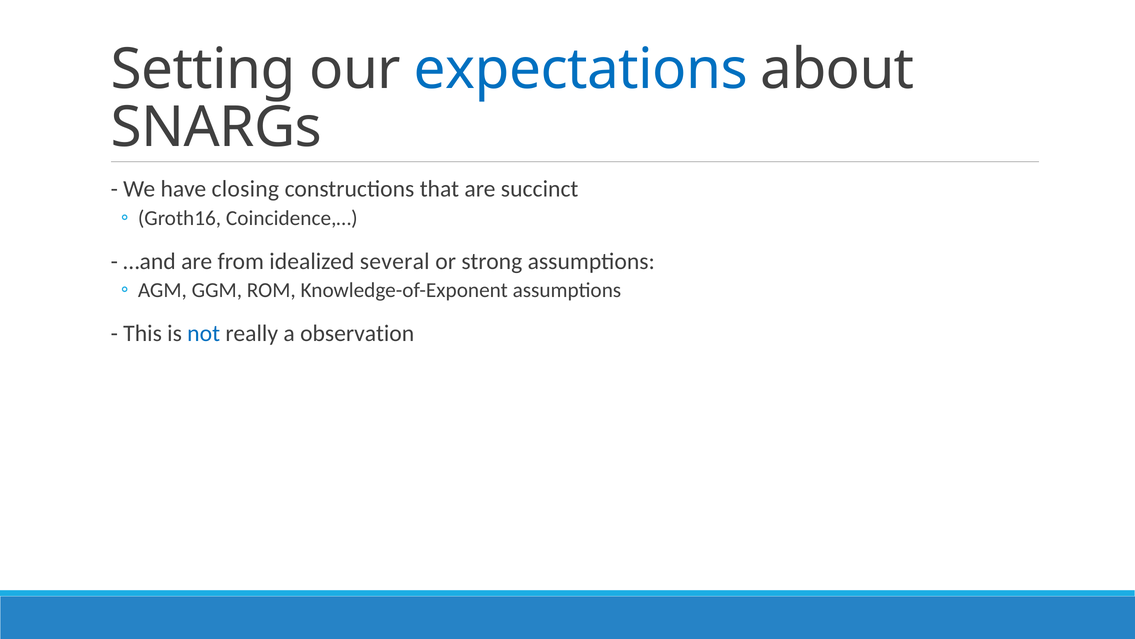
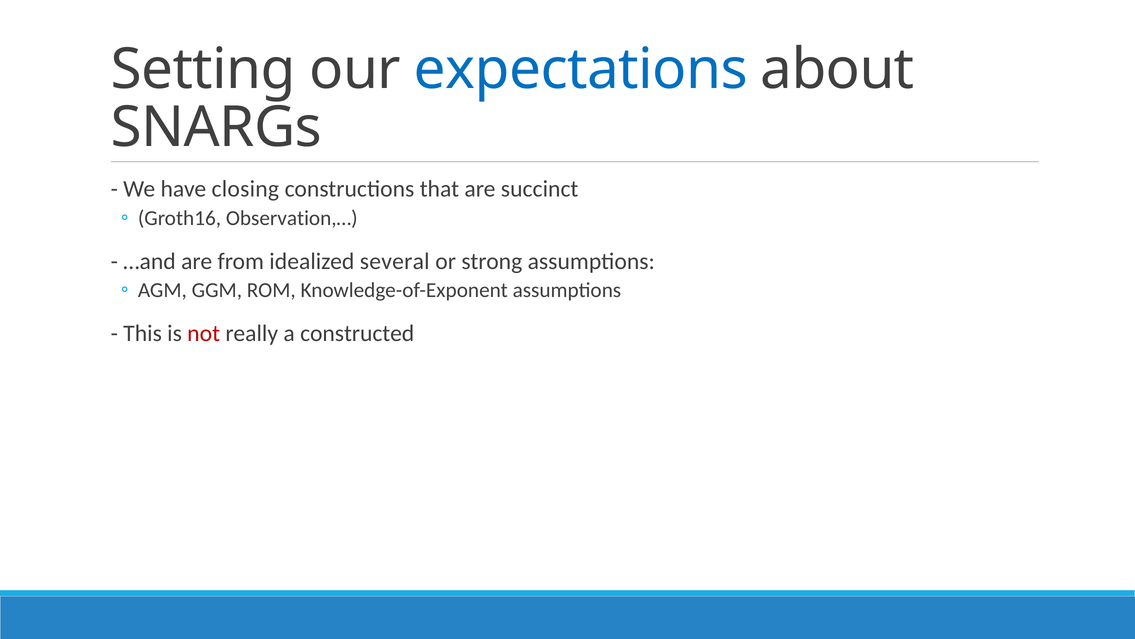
Coincidence,…: Coincidence,… -> Observation,… (292, 218)
not colour: blue -> red (204, 333)
observation: observation -> constructed (357, 333)
